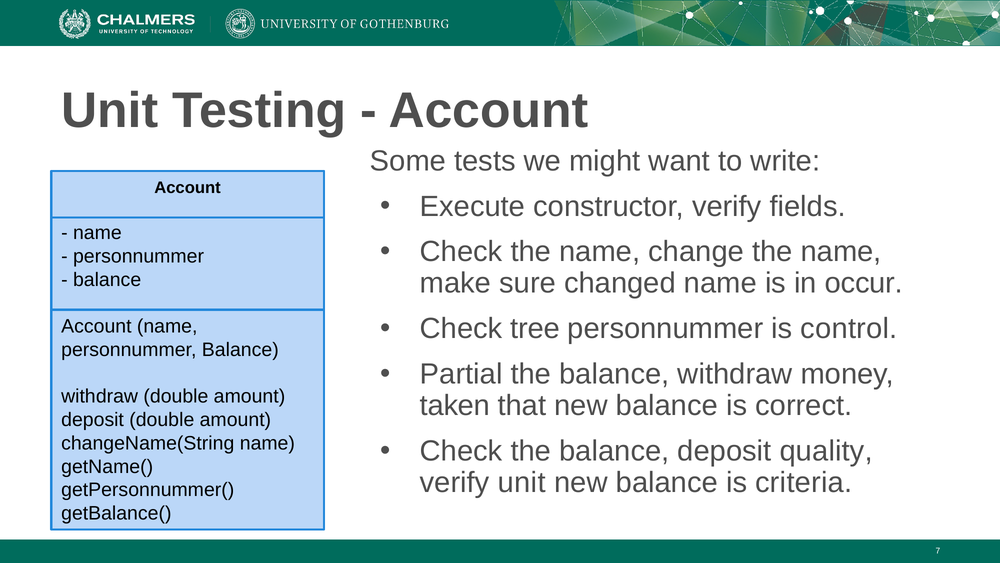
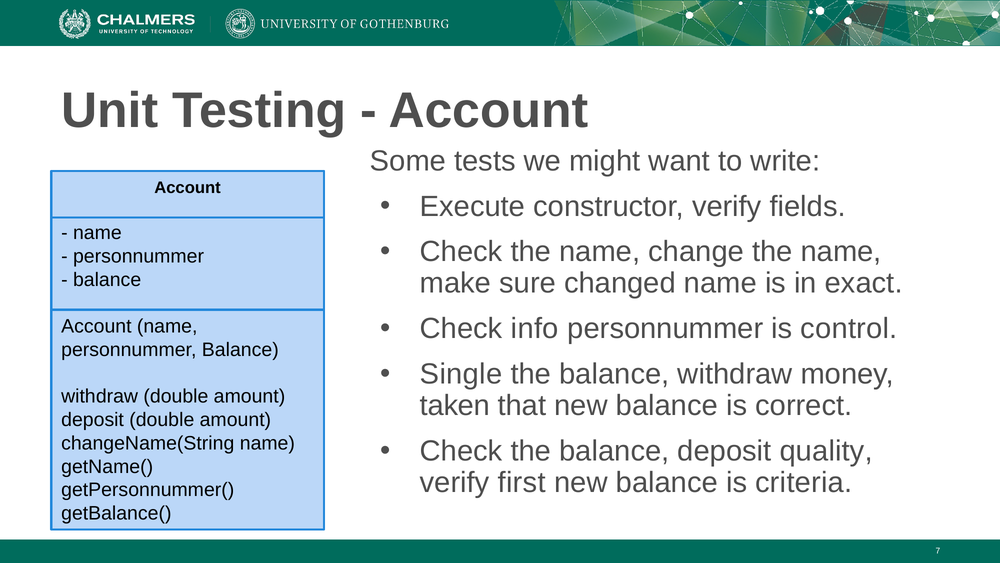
occur: occur -> exact (864, 283)
tree: tree -> info (535, 328)
Partial: Partial -> Single (461, 374)
verify unit: unit -> first (522, 482)
